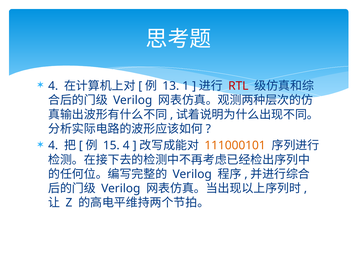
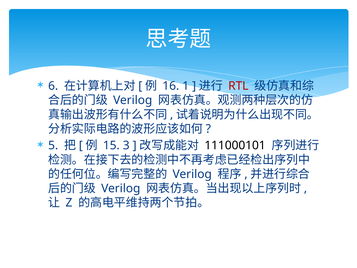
4: 4 -> 6 (53, 86)
13: 13 -> 16 (171, 86)
4: 4 -> 5 (53, 145)
15 4: 4 -> 3 (126, 145)
111000101 colour: orange -> black (235, 145)
